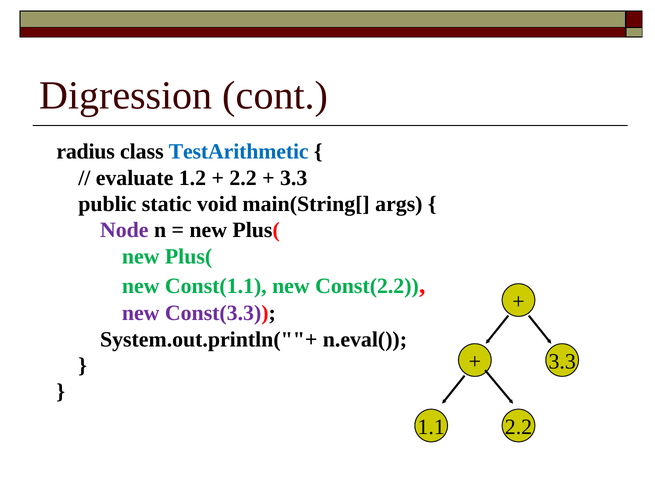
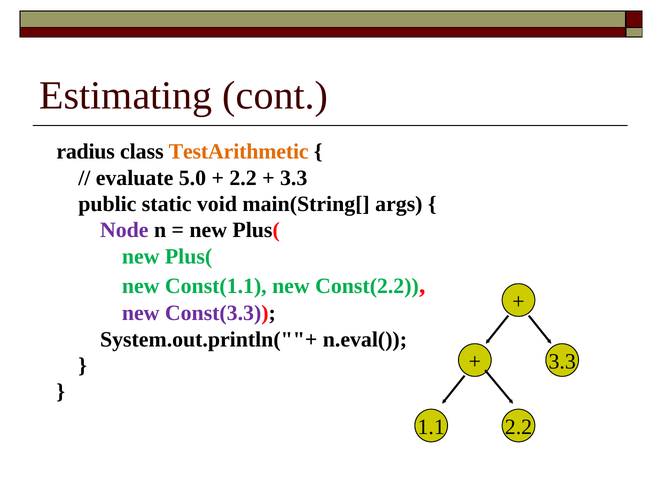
Digression: Digression -> Estimating (126, 96)
TestArithmetic colour: blue -> orange (239, 152)
1.2: 1.2 -> 5.0 (192, 178)
